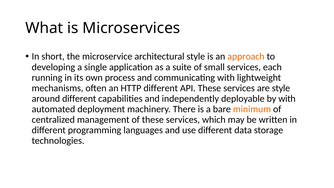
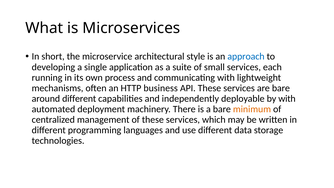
approach colour: orange -> blue (246, 56)
HTTP different: different -> business (161, 88)
are style: style -> bare (281, 88)
